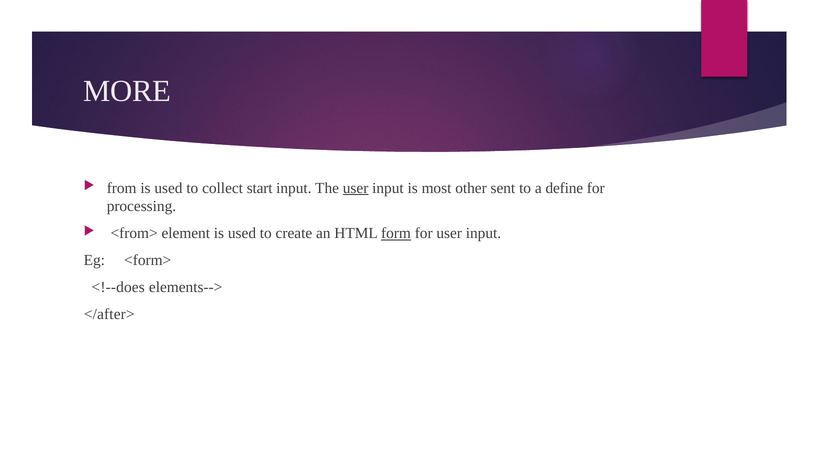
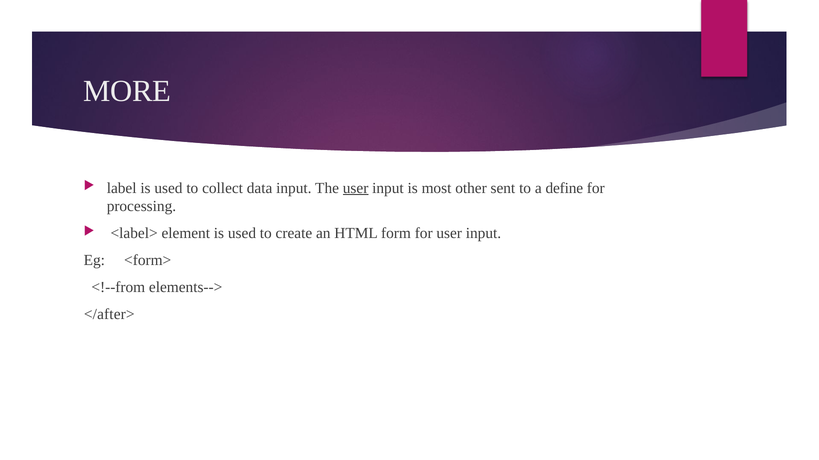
from: from -> label (122, 188)
start: start -> data (260, 188)
<from>: <from> -> <label> (134, 234)
form underline: present -> none (396, 234)
<!--does: <!--does -> <!--from (118, 288)
